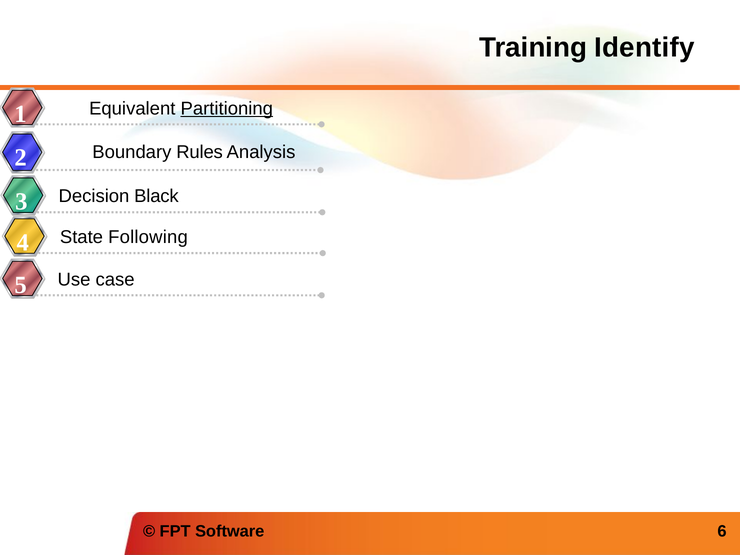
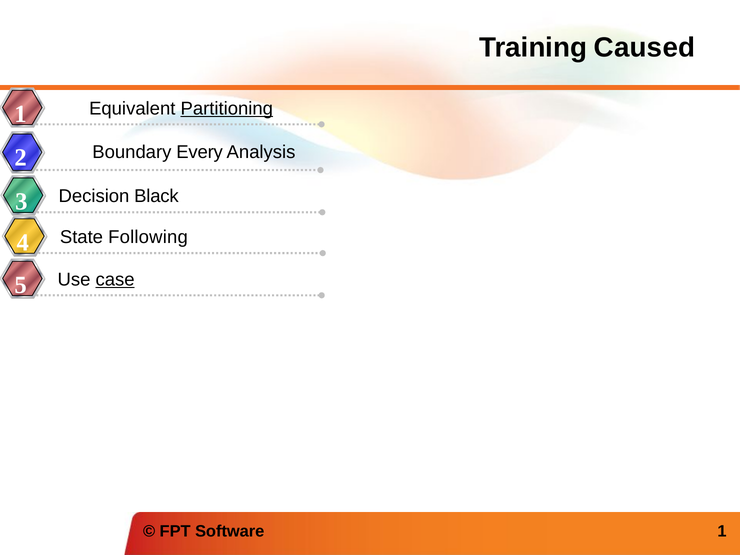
Identify: Identify -> Caused (645, 48)
Rules: Rules -> Every (200, 152)
case underline: none -> present (115, 280)
6: 6 -> 1 (722, 531)
